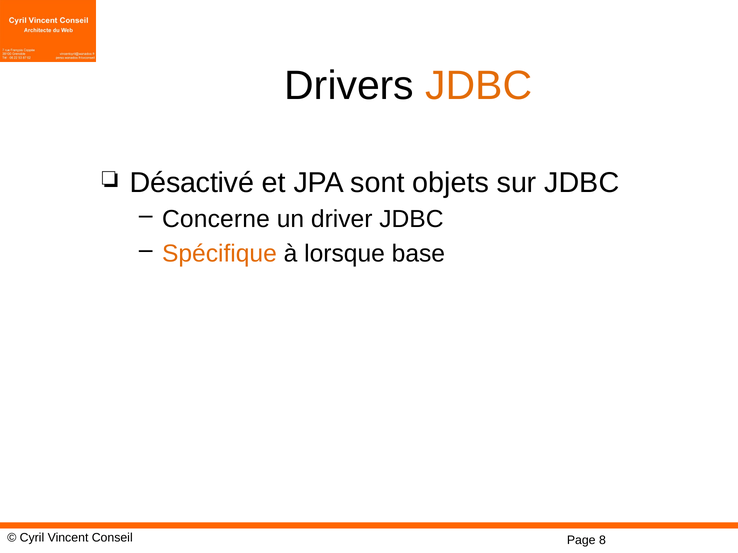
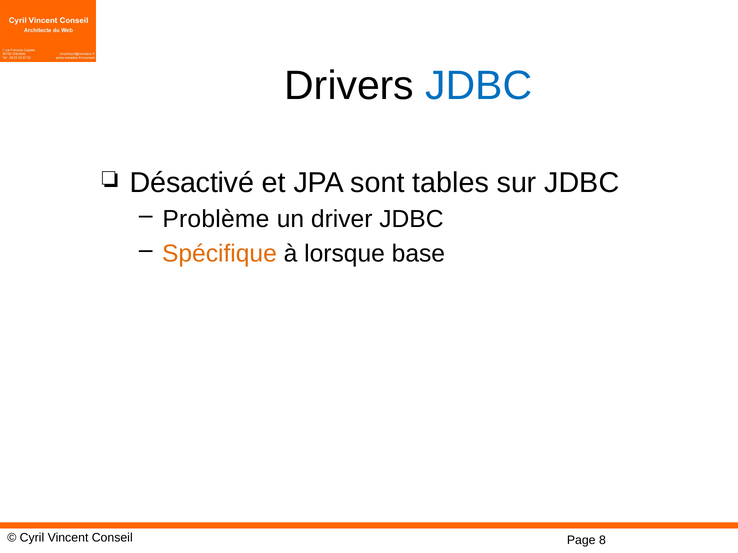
JDBC colour: orange -> blue (479, 86)
objets: objets -> tables (451, 183)
Concerne: Concerne -> Problème (216, 219)
